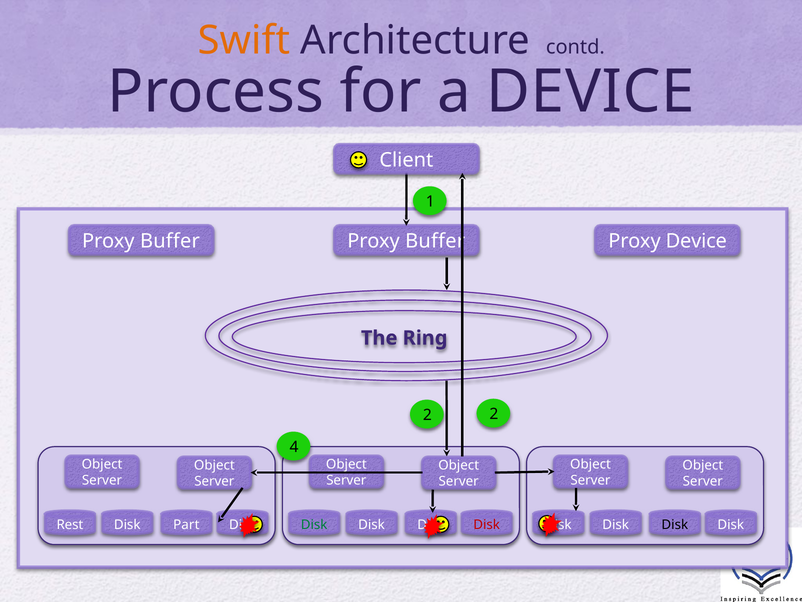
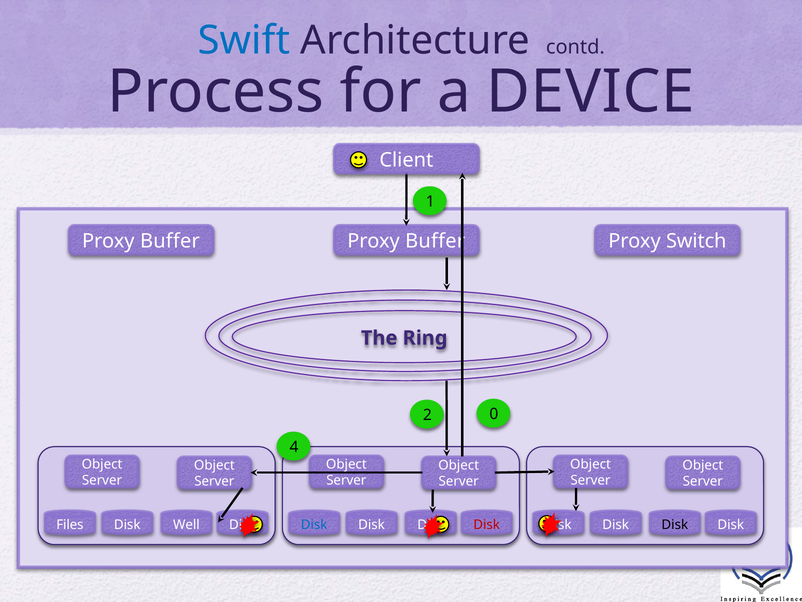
Swift colour: orange -> blue (244, 41)
Proxy Device: Device -> Switch (696, 241)
2 2: 2 -> 0 (494, 414)
Rest: Rest -> Files (70, 524)
Part: Part -> Well (186, 524)
Disk colour: green -> blue (314, 524)
